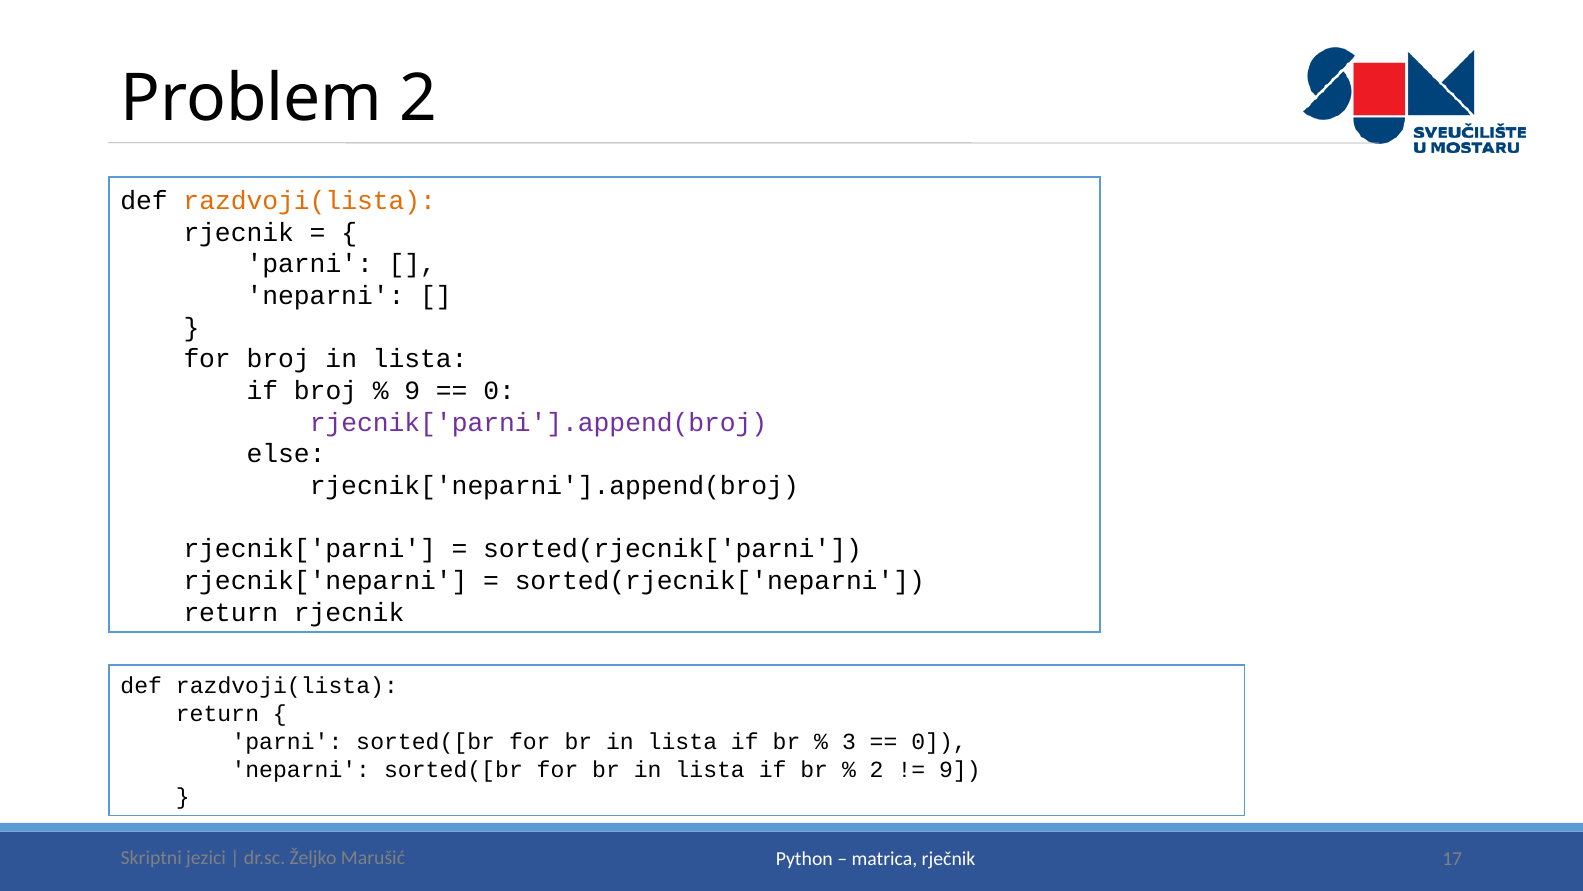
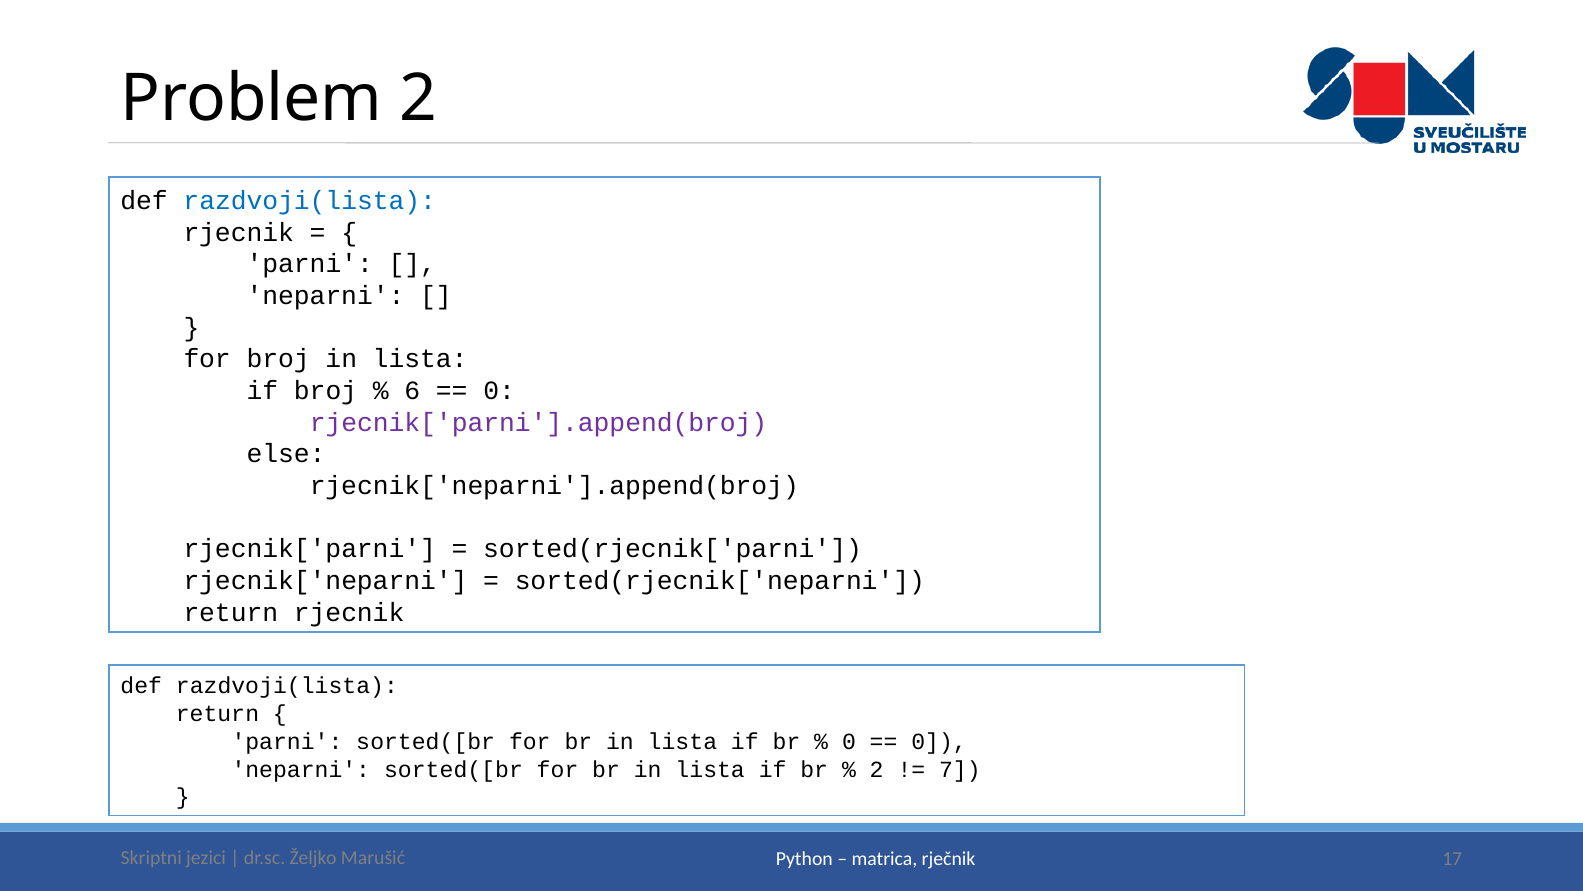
razdvoji(lista colour: orange -> blue (310, 201)
9: 9 -> 6 (412, 390)
3: 3 -> 0 (849, 741)
9: 9 -> 7 (960, 769)
